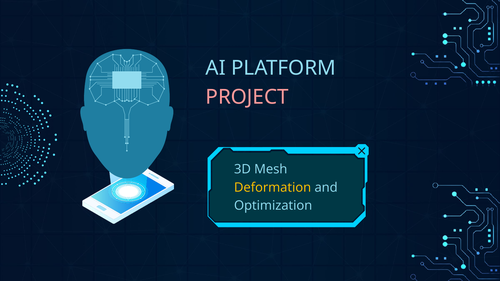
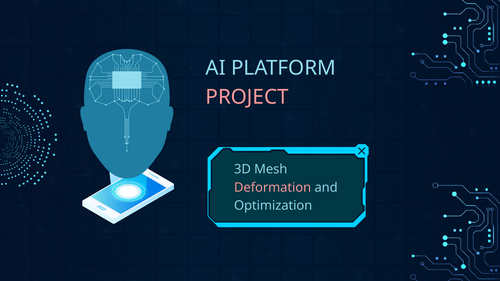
Deformation colour: yellow -> pink (273, 188)
